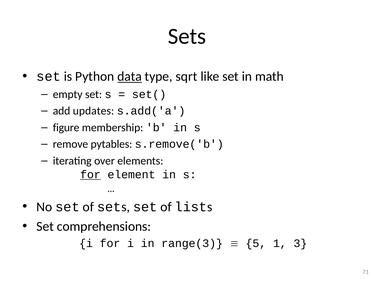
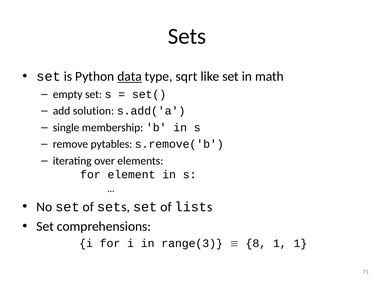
updates: updates -> solution (94, 111)
figure: figure -> single (66, 127)
for underline: present -> none (90, 174)
5: 5 -> 8 (256, 243)
1 3: 3 -> 1 (300, 243)
